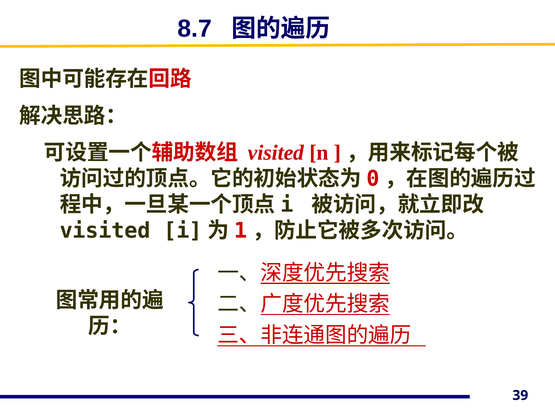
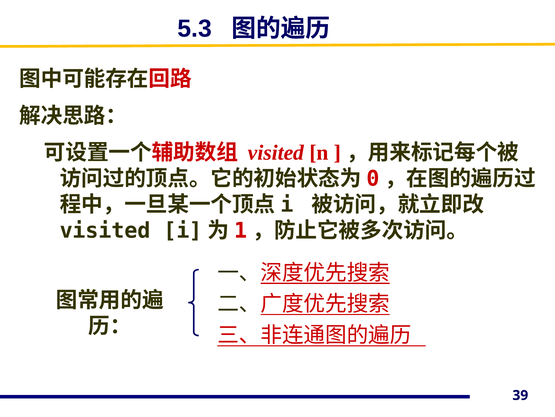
8.7: 8.7 -> 5.3 (195, 29)
